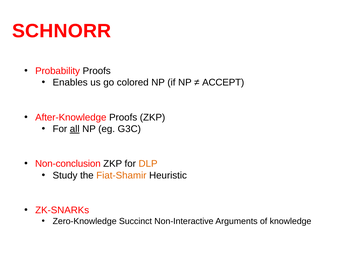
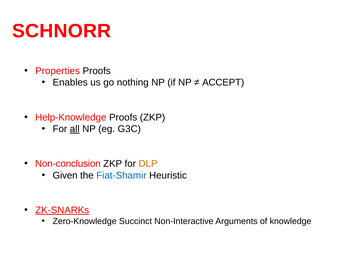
Probability: Probability -> Properties (58, 71)
colored: colored -> nothing (133, 83)
After-Knowledge: After-Knowledge -> Help-Knowledge (71, 118)
Study: Study -> Given (65, 176)
Fiat-Shamir colour: orange -> blue (121, 176)
ZK-SNARKs underline: none -> present (62, 211)
